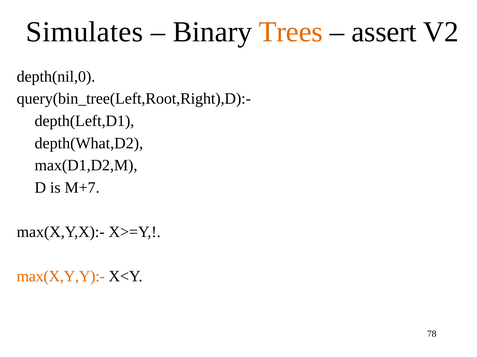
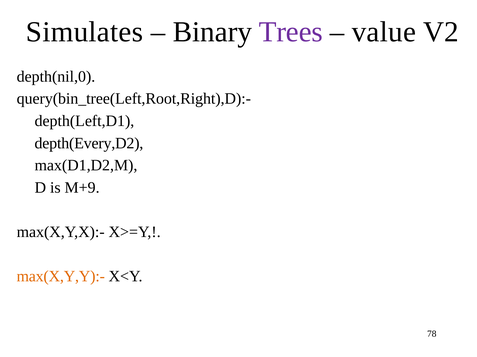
Trees colour: orange -> purple (291, 32)
assert: assert -> value (384, 32)
depth(What,D2: depth(What,D2 -> depth(Every,D2 (89, 143)
M+7: M+7 -> M+9 (82, 188)
